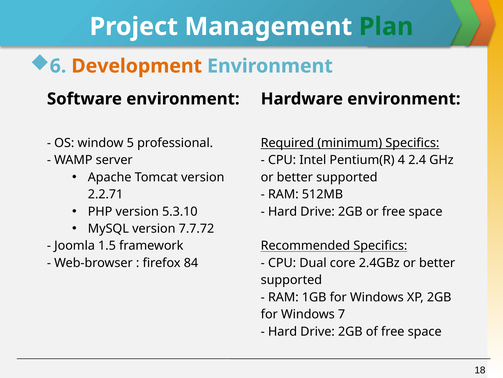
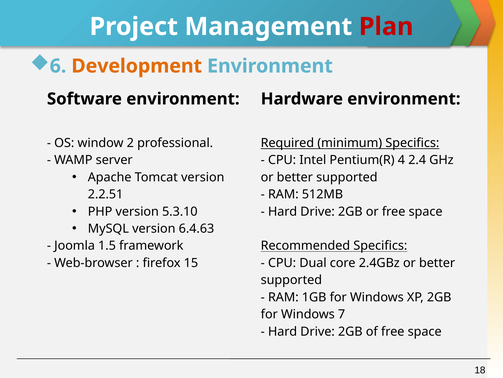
Plan colour: green -> red (386, 27)
5: 5 -> 2 (130, 143)
2.2.71: 2.2.71 -> 2.2.51 (106, 194)
7.7.72: 7.7.72 -> 6.4.63 (196, 228)
84: 84 -> 15 (191, 262)
